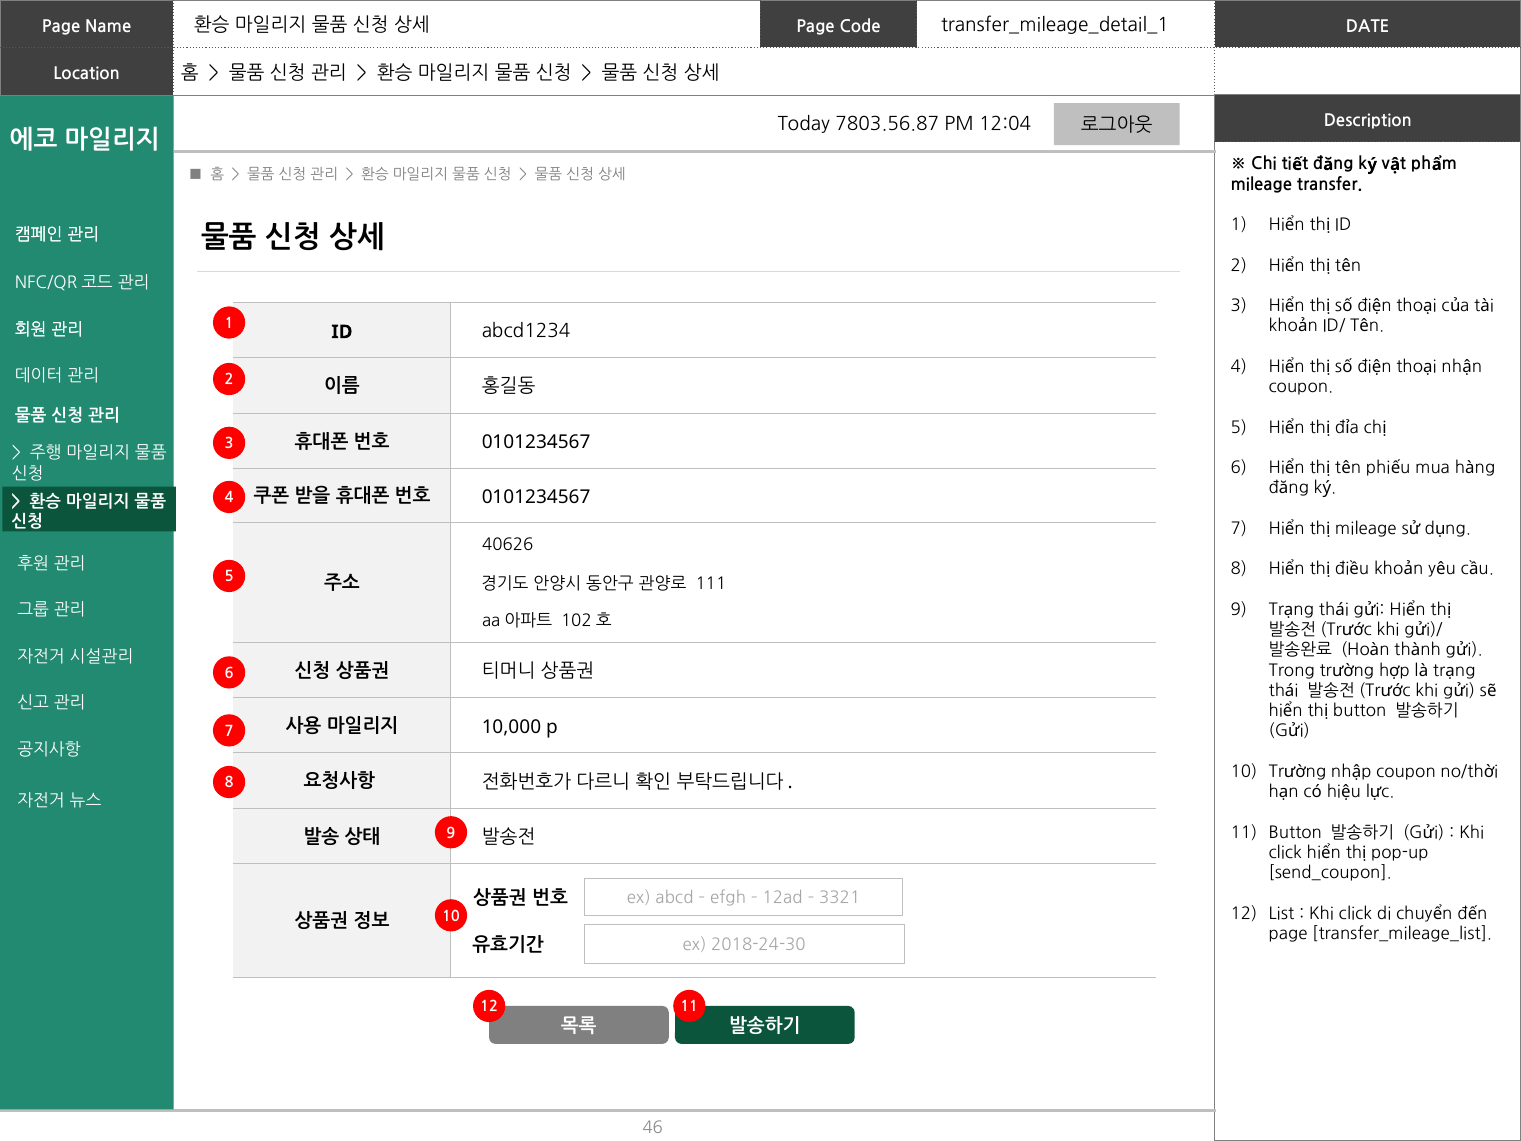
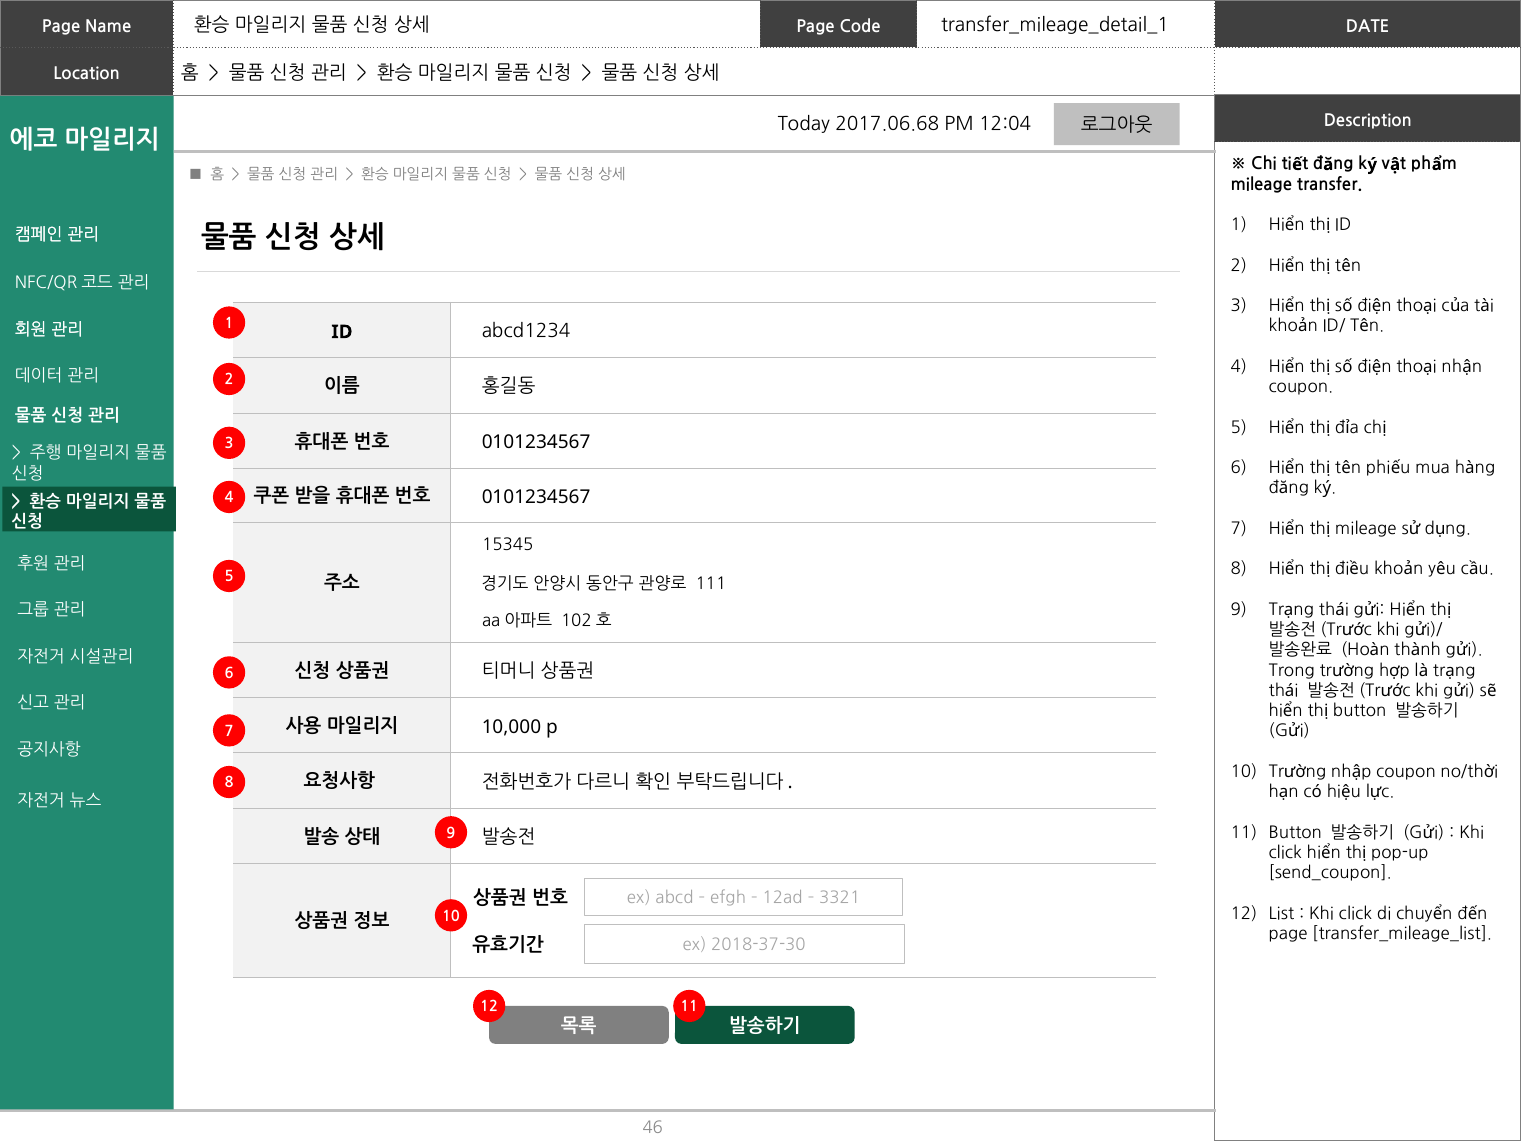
7803.56.87: 7803.56.87 -> 2017.06.68 (887, 124)
40626: 40626 -> 15345 (508, 545)
2018-24-30: 2018-24-30 -> 2018-37-30 (758, 945)
